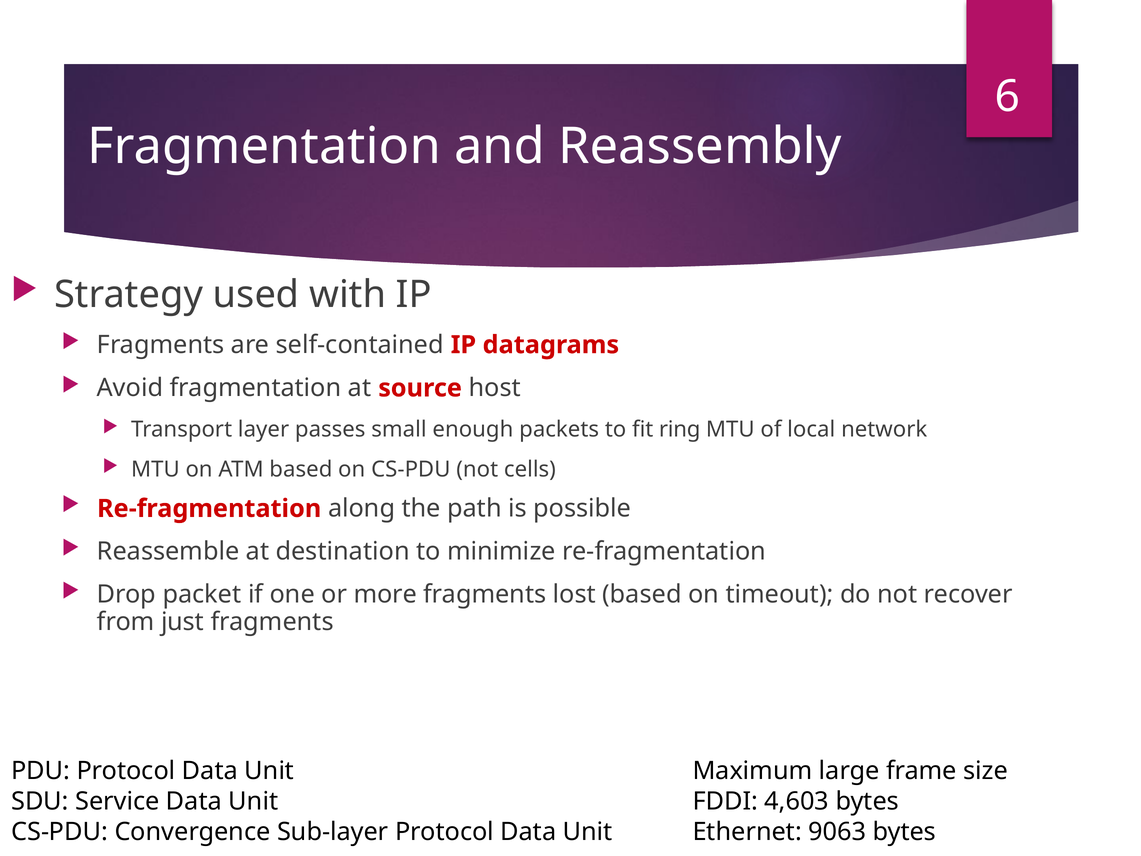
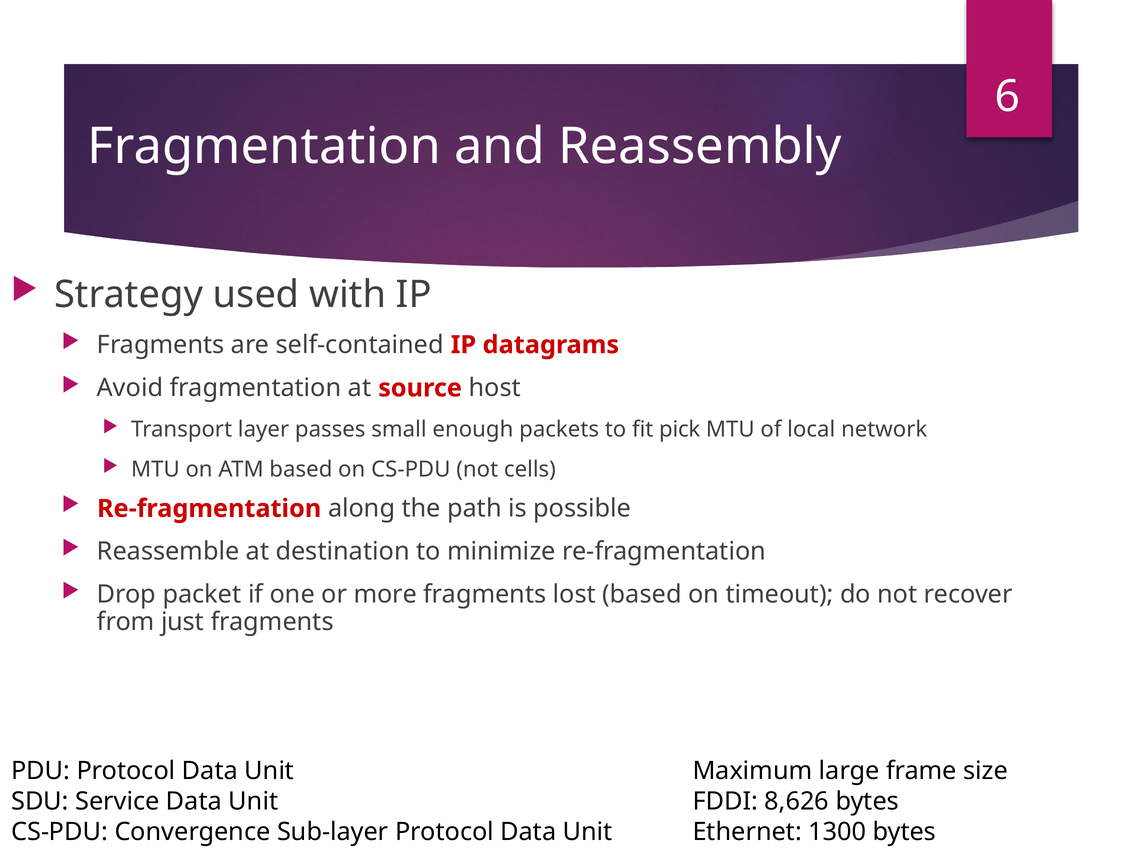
ring: ring -> pick (680, 430)
4,603: 4,603 -> 8,626 (797, 801)
9063: 9063 -> 1300 (837, 832)
